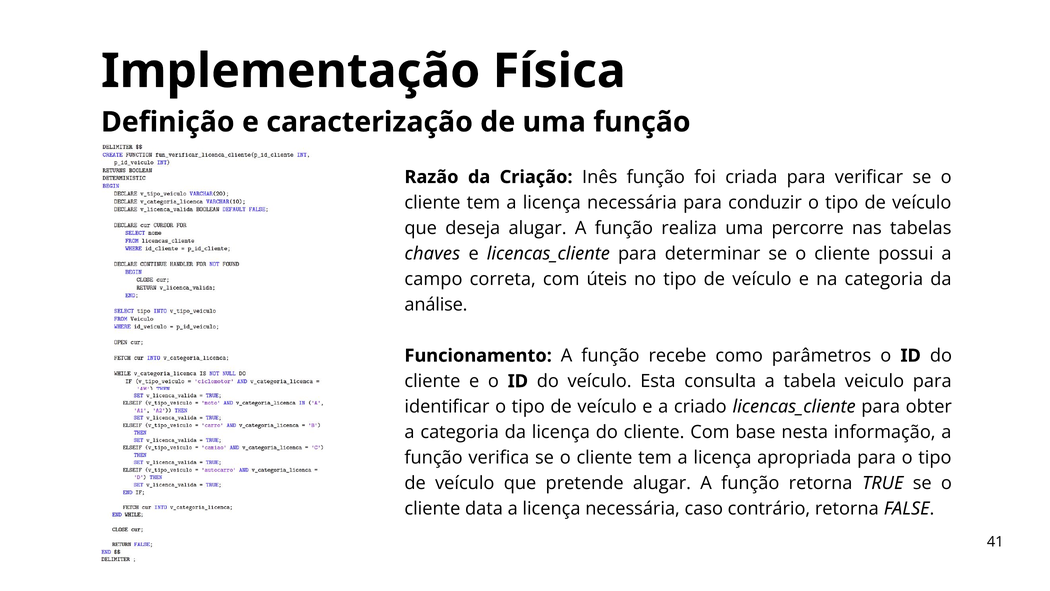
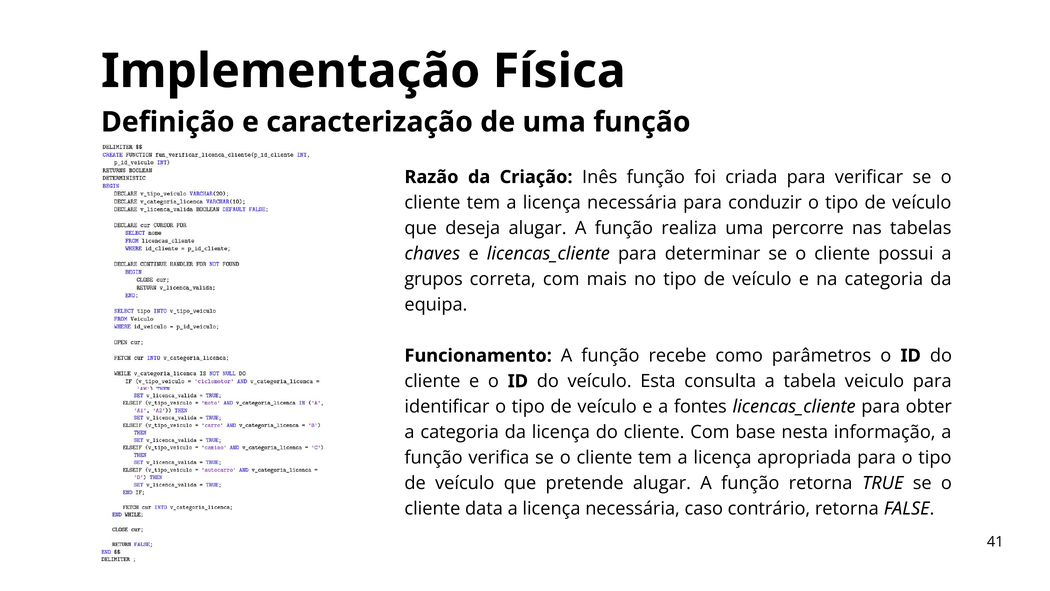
campo: campo -> grupos (434, 279)
úteis: úteis -> mais (607, 279)
análise: análise -> equipa (436, 304)
criado: criado -> fontes (700, 407)
